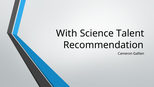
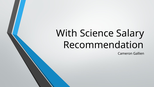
Talent: Talent -> Salary (130, 33)
